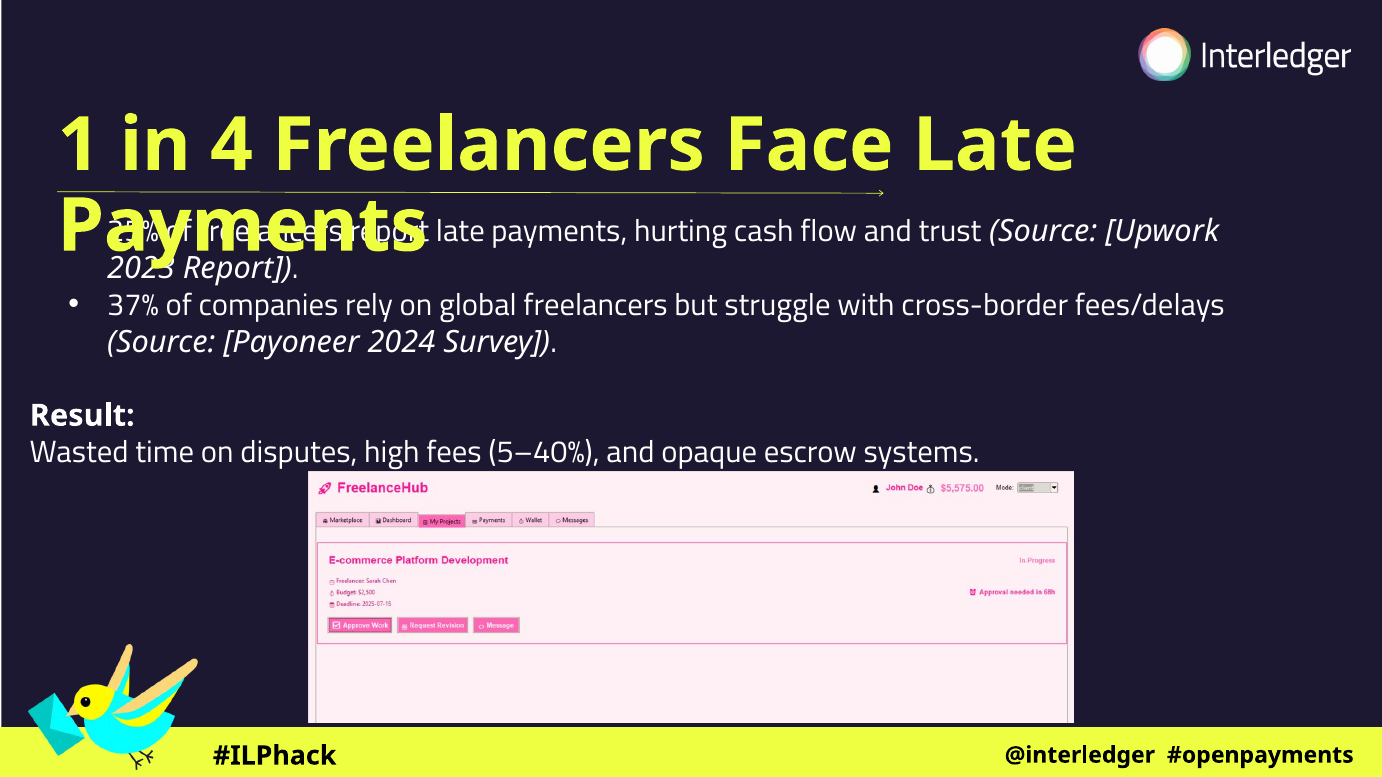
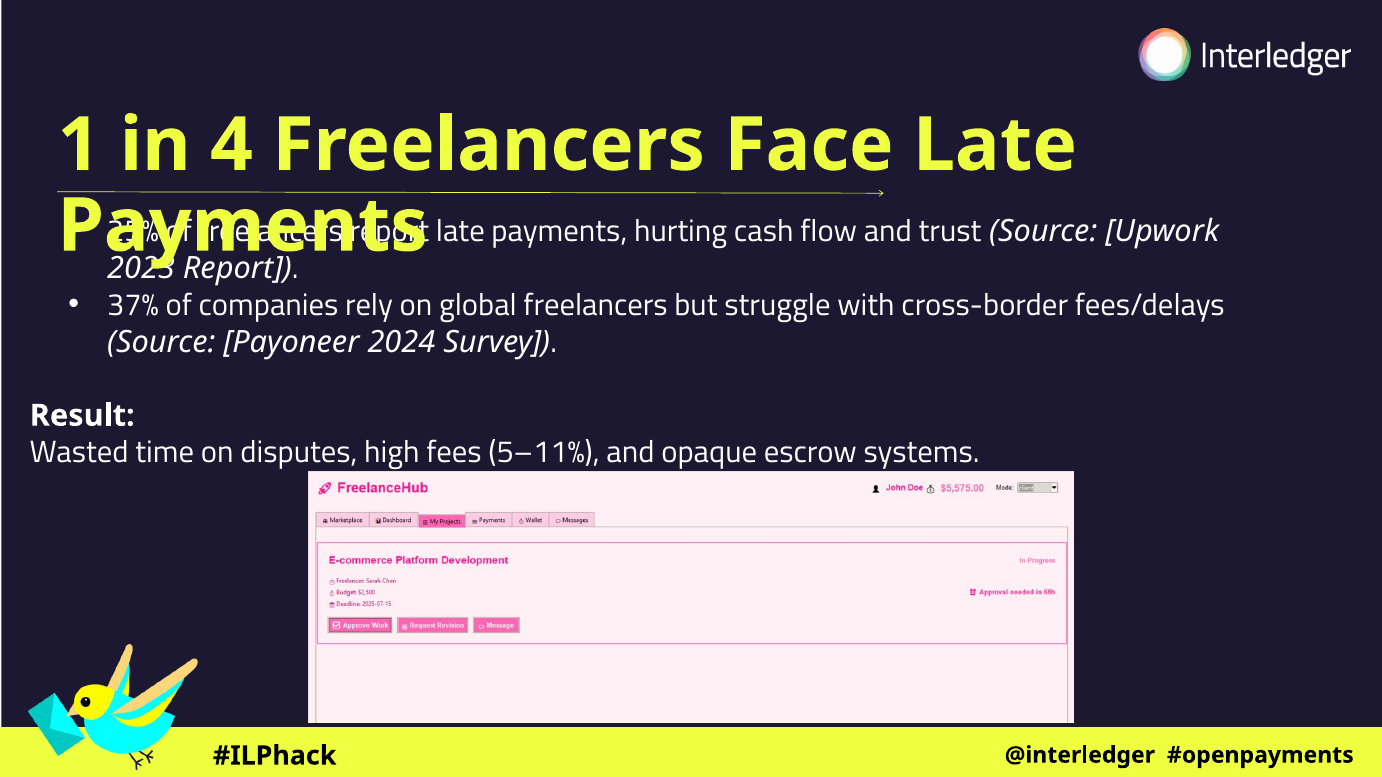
5–40%: 5–40% -> 5–11% (544, 453)
